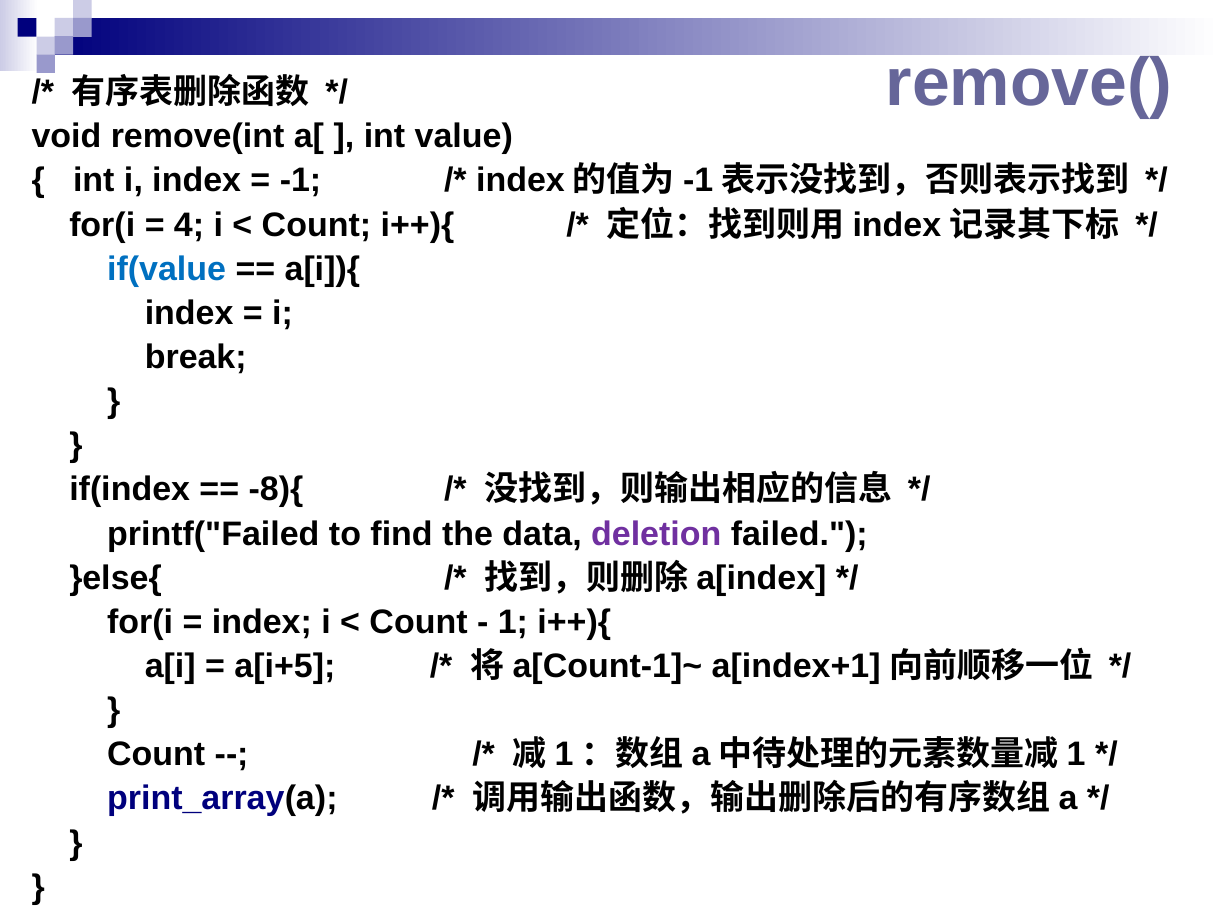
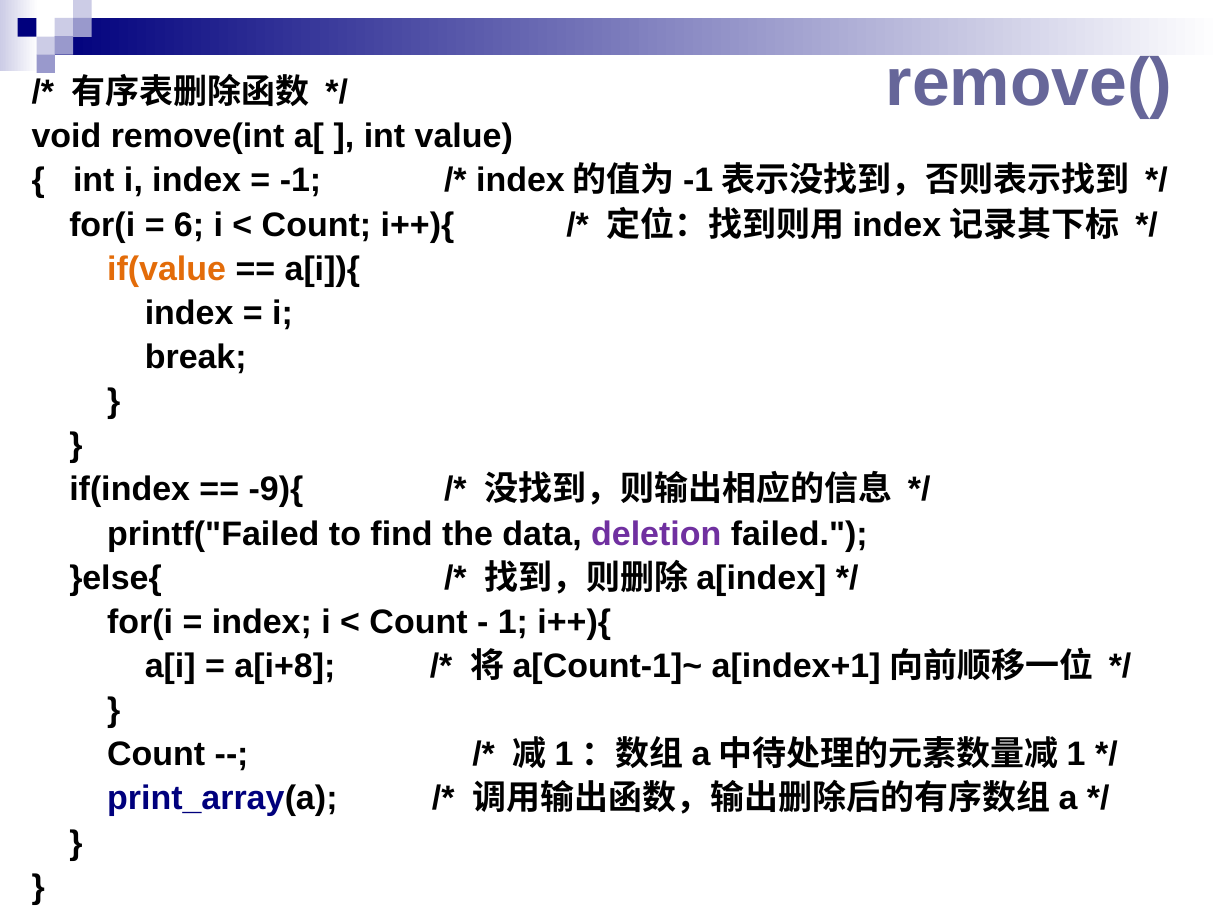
4: 4 -> 6 (189, 225)
if(value colour: blue -> orange (167, 269)
-8){: -8){ -> -9){ (276, 490)
a[i+5: a[i+5 -> a[i+8 (285, 667)
